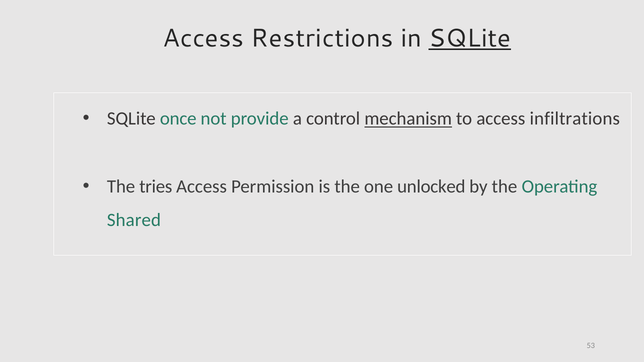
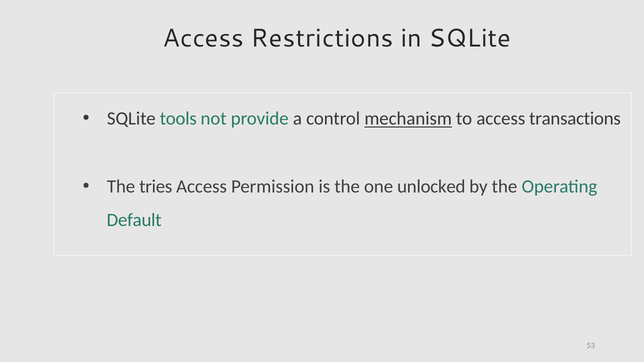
SQLite underline: present -> none (470, 39)
once: once -> tools (178, 119)
infiltrations: infiltrations -> transactions (575, 119)
Shared: Shared -> Default (134, 220)
